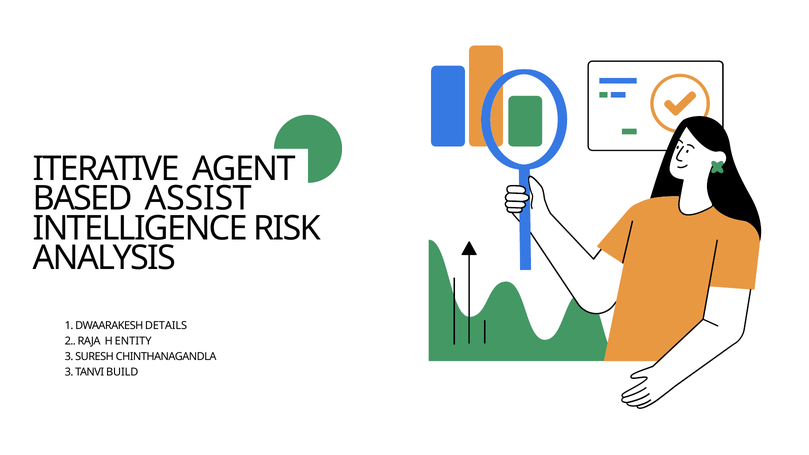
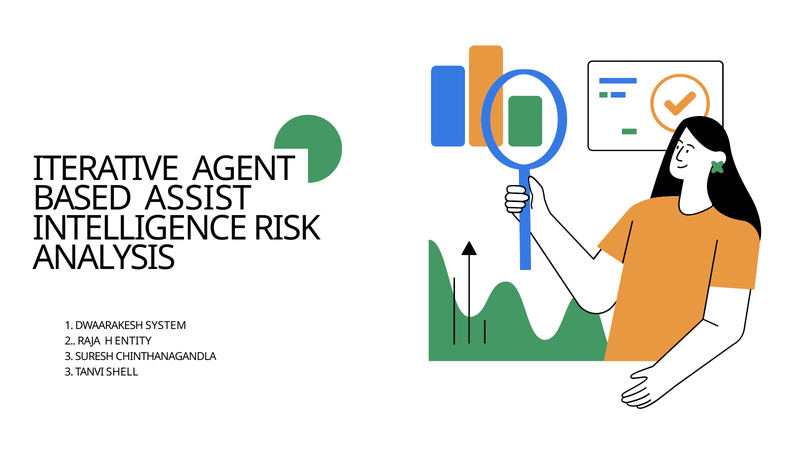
DETAILS: DETAILS -> SYSTEM (166, 326)
BUILD: BUILD -> SHELL (122, 372)
